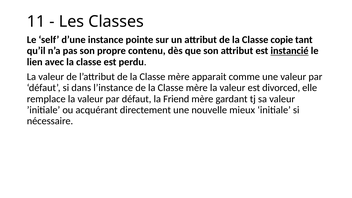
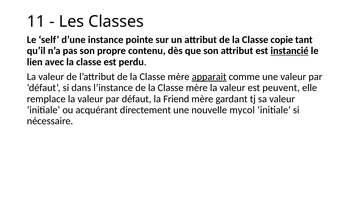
apparait underline: none -> present (209, 77)
divorced: divorced -> peuvent (281, 88)
mieux: mieux -> mycol (242, 110)
